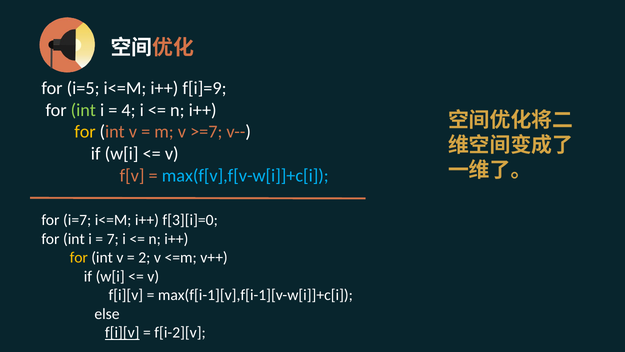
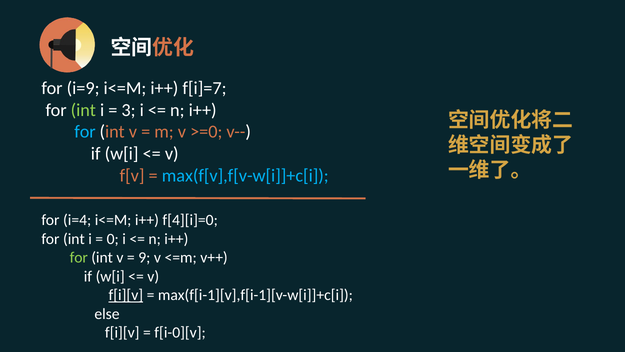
i=5: i=5 -> i=9 (83, 88)
f[i]=9: f[i]=9 -> f[i]=7 (205, 88)
4: 4 -> 3 (128, 110)
for colour: yellow -> light blue (85, 132)
>=7: >=7 -> >=0 (206, 132)
i=7: i=7 -> i=4 (77, 220)
f[3][i]=0: f[3][i]=0 -> f[4][i]=0 (190, 220)
7: 7 -> 0 (113, 239)
for colour: yellow -> light green (79, 257)
2: 2 -> 9 (144, 257)
f[i][v underline: none -> present (126, 295)
f[i][v underline: present -> none (122, 332)
f[i-2][v: f[i-2][v -> f[i-0][v (180, 332)
